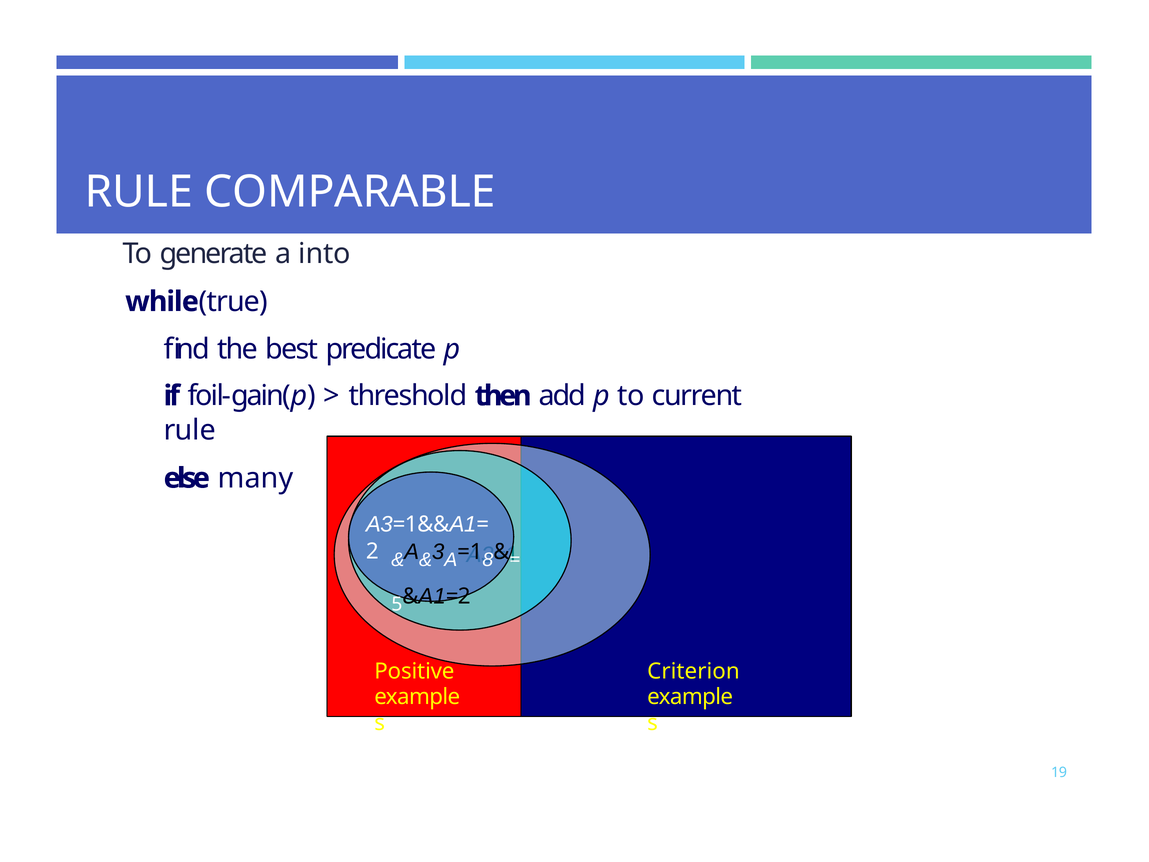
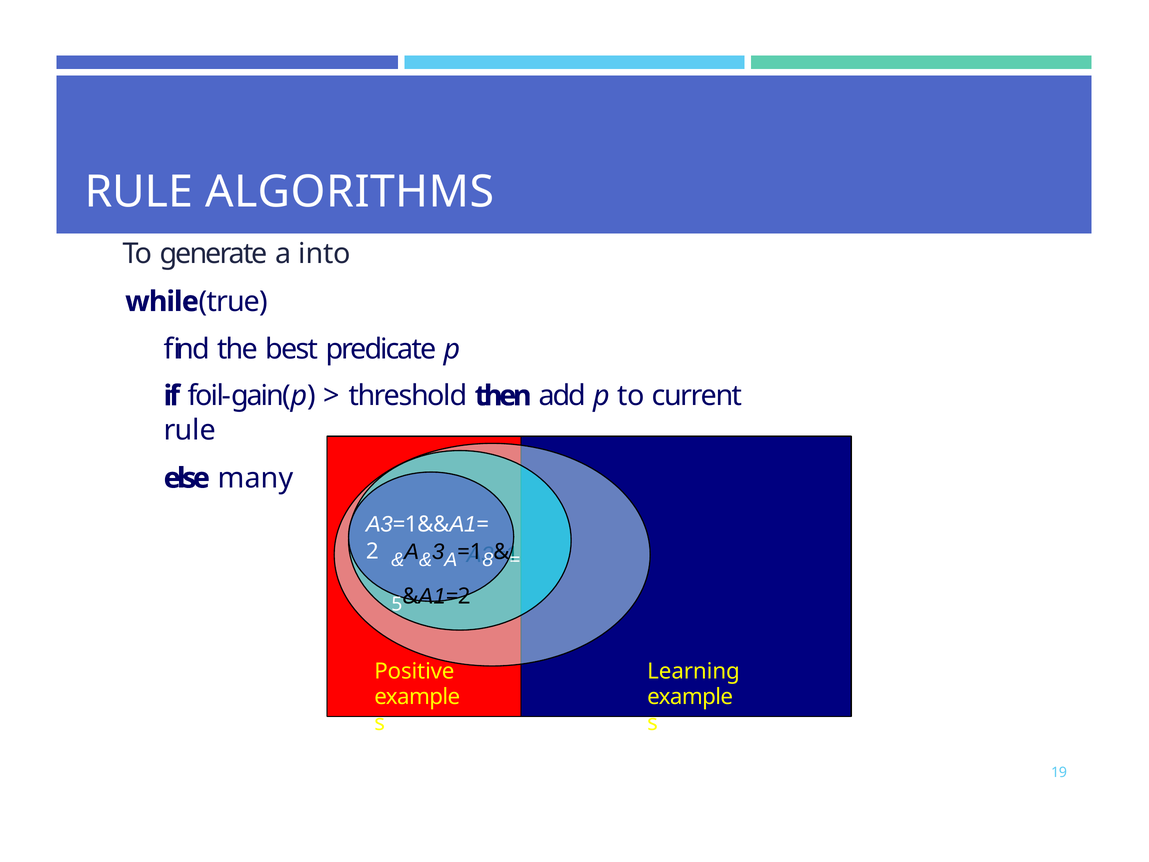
COMPARABLE: COMPARABLE -> ALGORITHMS (350, 192)
Criterion: Criterion -> Learning (694, 671)
